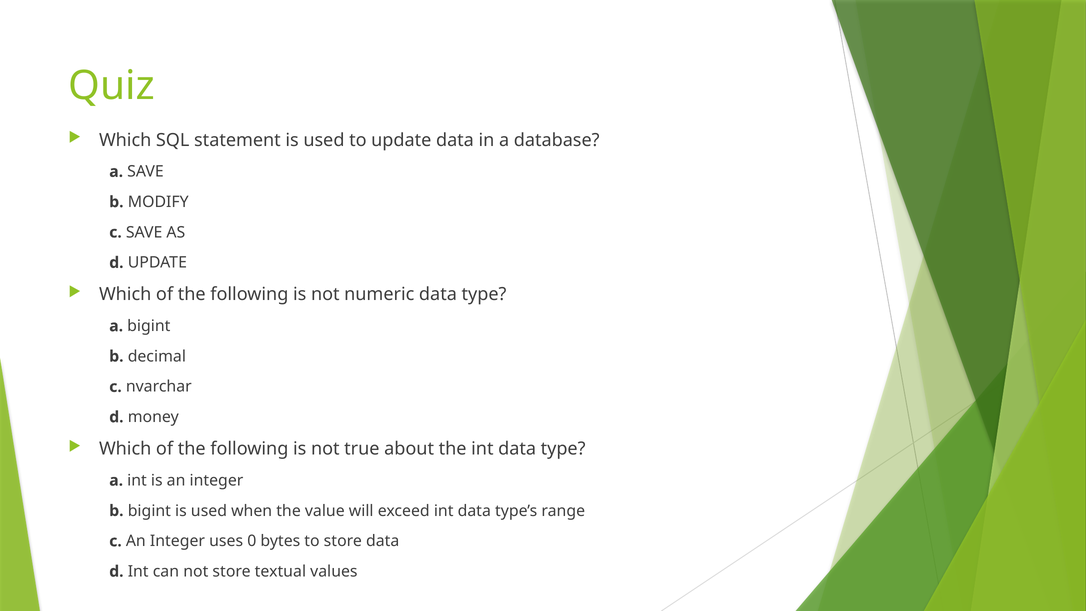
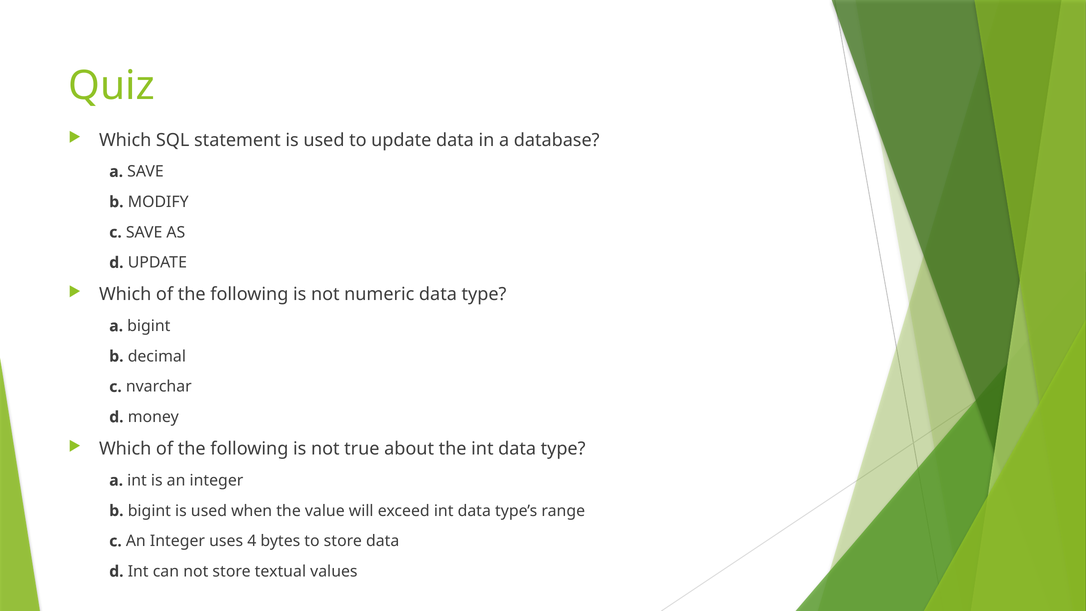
0: 0 -> 4 (252, 541)
